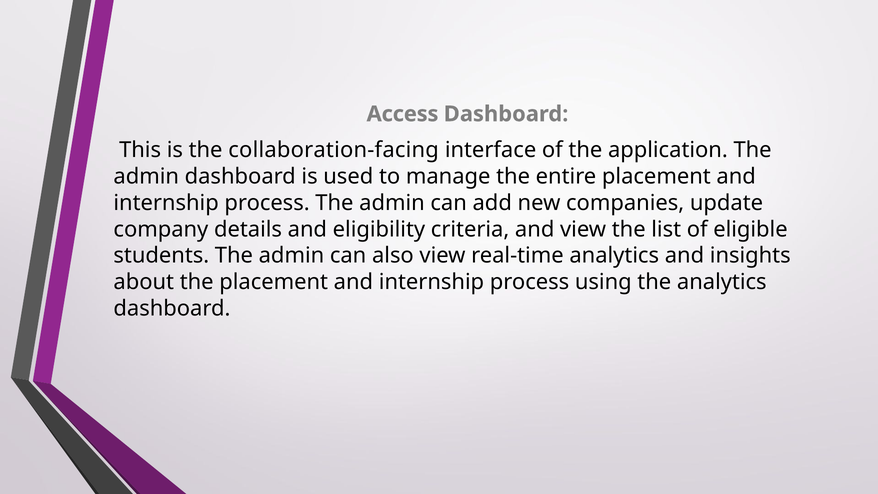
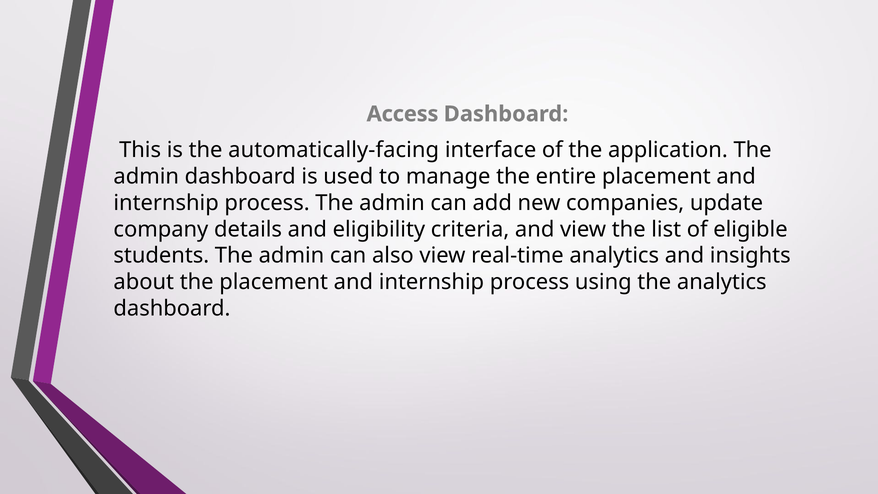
collaboration-facing: collaboration-facing -> automatically-facing (334, 150)
